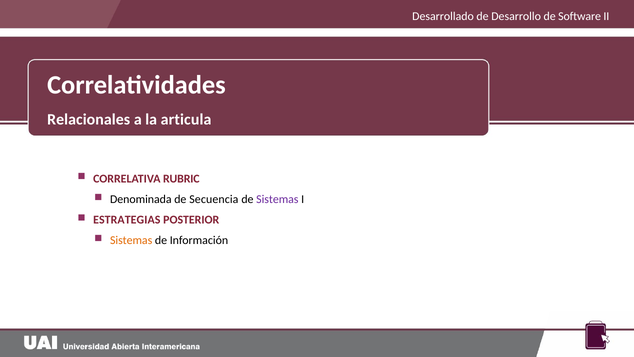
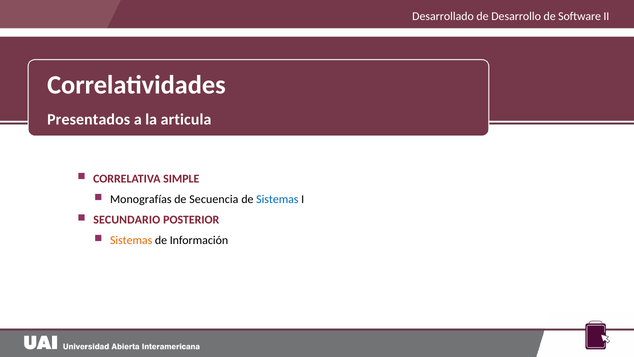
Relacionales: Relacionales -> Presentados (89, 119)
RUBRIC: RUBRIC -> SIMPLE (181, 178)
Denominada: Denominada -> Monografías (141, 199)
Sistemas colour: purple -> blue (277, 199)
ESTRATEGIAS: ESTRATEGIAS -> SECUNDARIO (127, 220)
